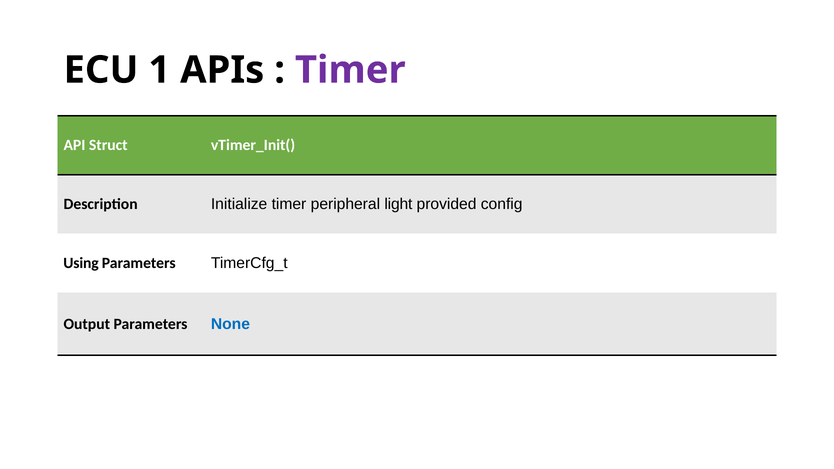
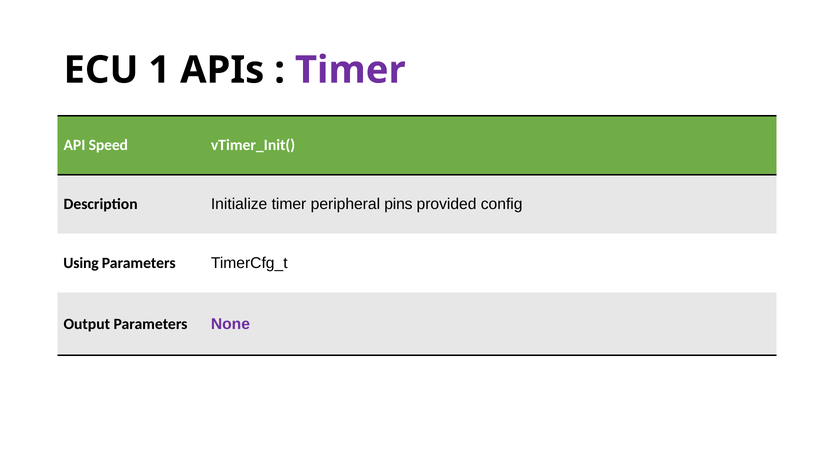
Struct: Struct -> Speed (108, 145)
light: light -> pins (398, 204)
None colour: blue -> purple (230, 324)
